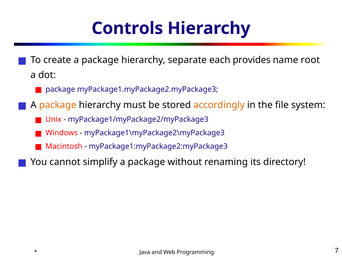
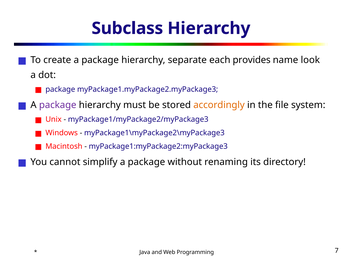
Controls: Controls -> Subclass (127, 28)
root: root -> look (310, 60)
package colour: orange -> purple (58, 105)
